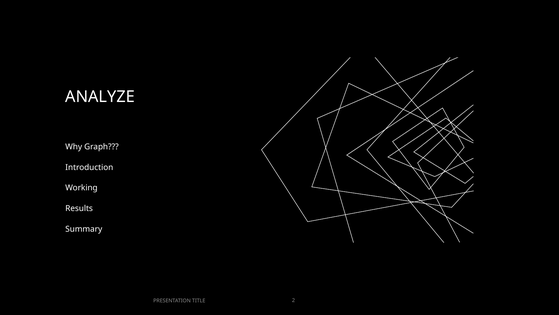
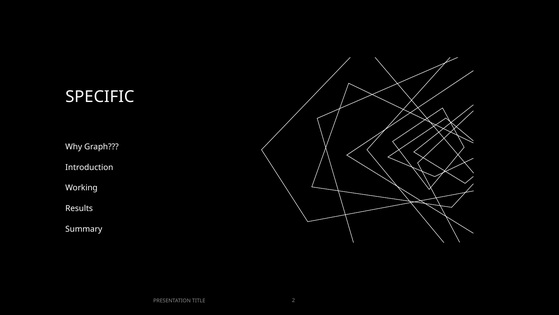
ANALYZE: ANALYZE -> SPECIFIC (100, 97)
